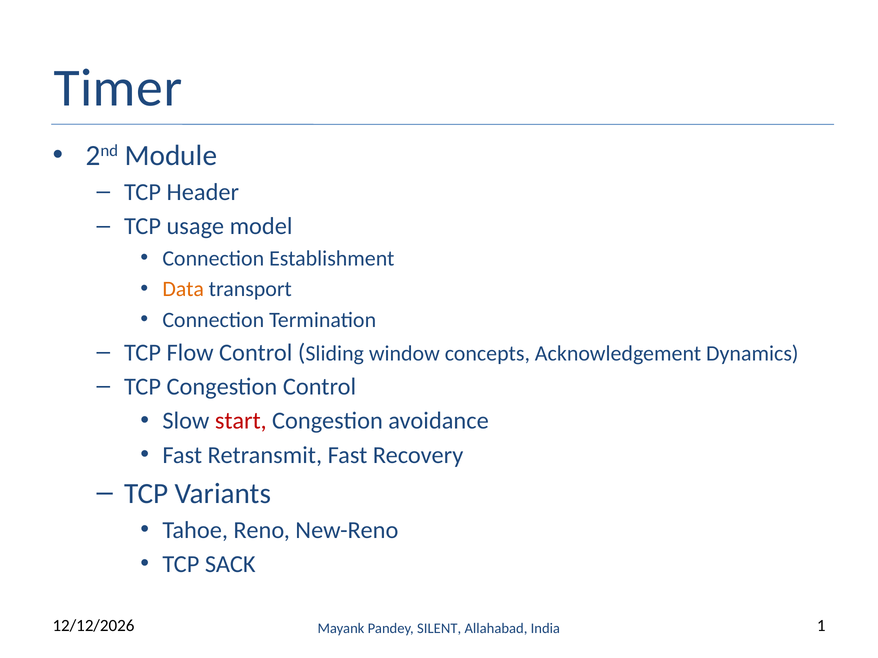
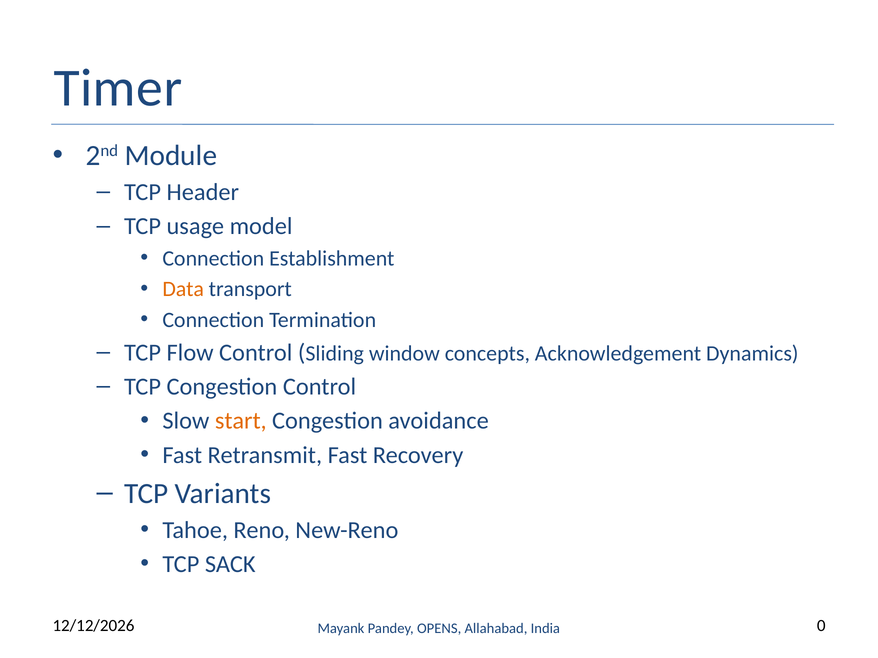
start colour: red -> orange (241, 421)
SILENT: SILENT -> OPENS (439, 629)
1: 1 -> 0 (821, 626)
